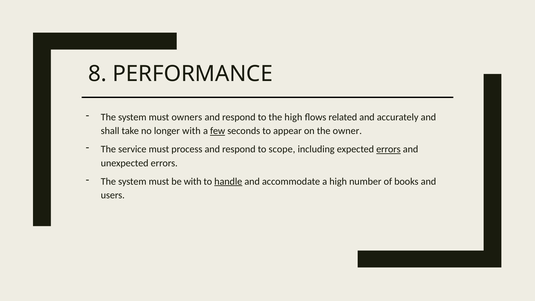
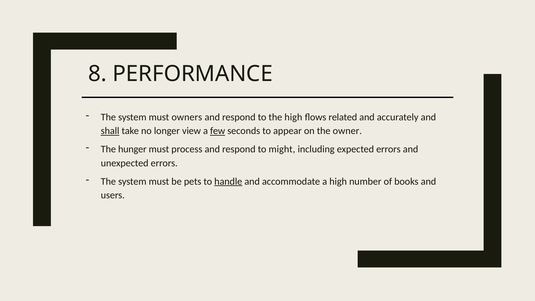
shall underline: none -> present (110, 131)
longer with: with -> view (192, 131)
service: service -> hunger (132, 149)
scope: scope -> might (282, 149)
errors underline: present -> none (388, 149)
be with: with -> pets (193, 181)
